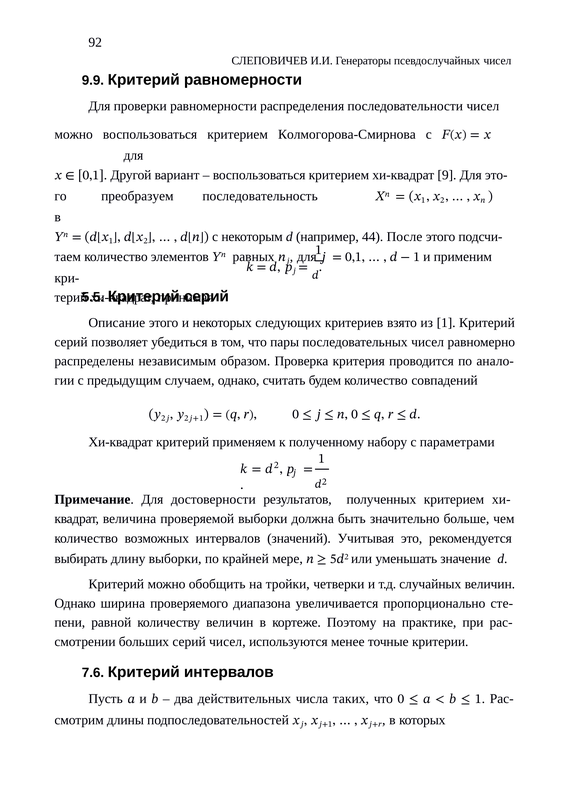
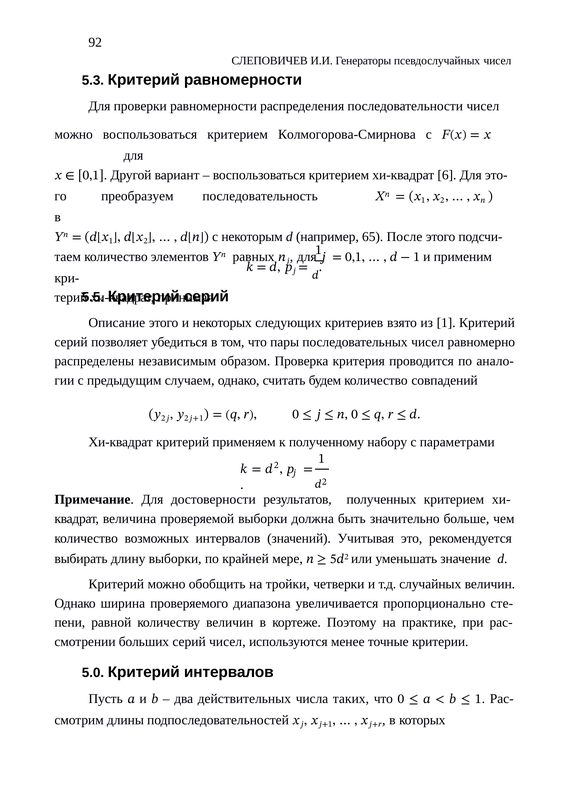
9.9: 9.9 -> 5.3 (93, 80)
9: 9 -> 6 (447, 175)
44: 44 -> 65 (373, 236)
7.6: 7.6 -> 5.0 (93, 672)
